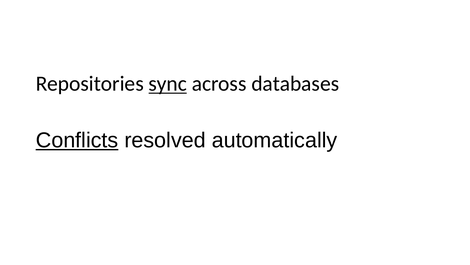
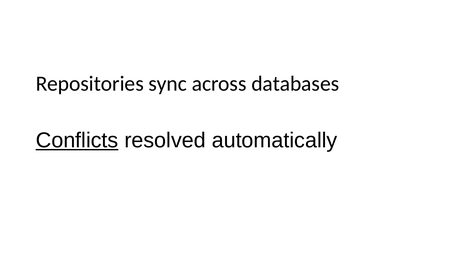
sync underline: present -> none (168, 84)
